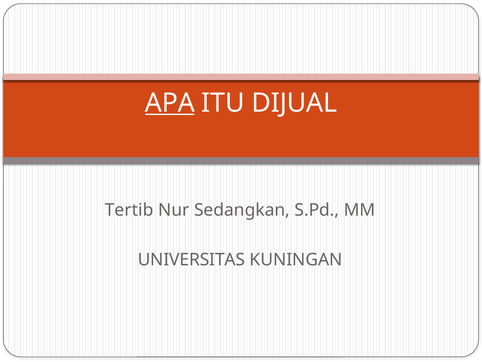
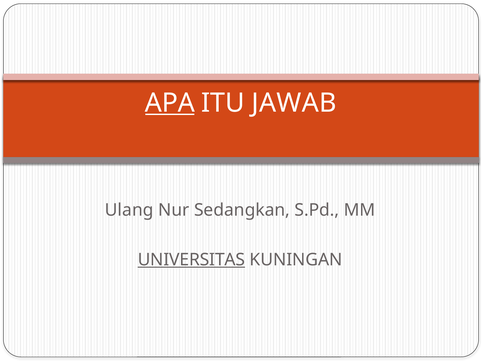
DIJUAL: DIJUAL -> JAWAB (294, 103)
Tertib: Tertib -> Ulang (129, 210)
UNIVERSITAS underline: none -> present (191, 259)
